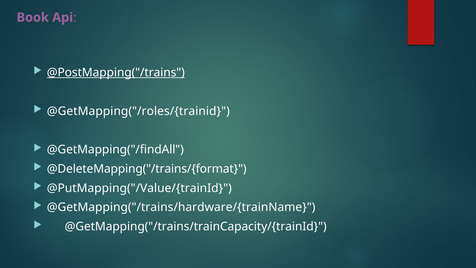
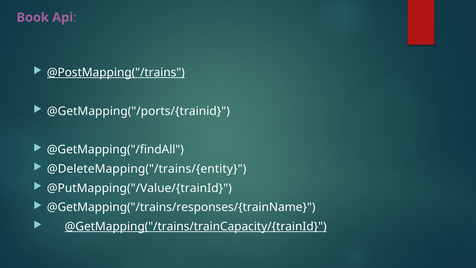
@GetMapping("/roles/{trainid: @GetMapping("/roles/{trainid -> @GetMapping("/ports/{trainid (138, 111)
@DeleteMapping("/trains/{format: @DeleteMapping("/trains/{format -> @DeleteMapping("/trains/{entity (147, 169)
@GetMapping("/trains/hardware/{trainName: @GetMapping("/trains/hardware/{trainName -> @GetMapping("/trains/responses/{trainName (181, 207)
@GetMapping("/trains/trainCapacity/{trainId underline: none -> present (196, 226)
